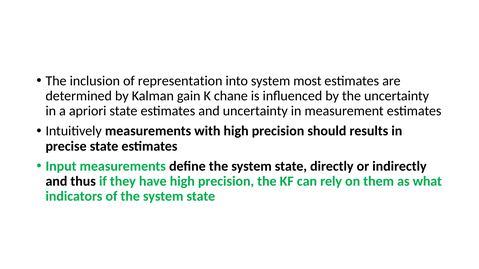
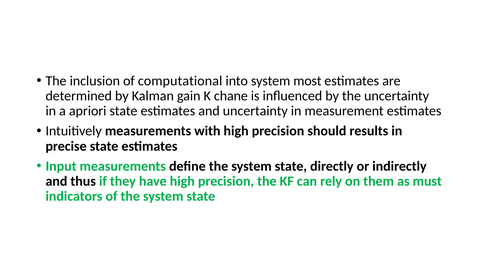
representation: representation -> computational (180, 81)
what: what -> must (427, 182)
